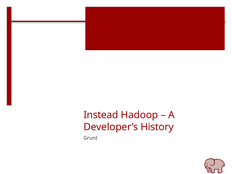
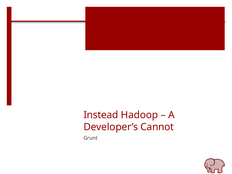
History: History -> Cannot (157, 127)
